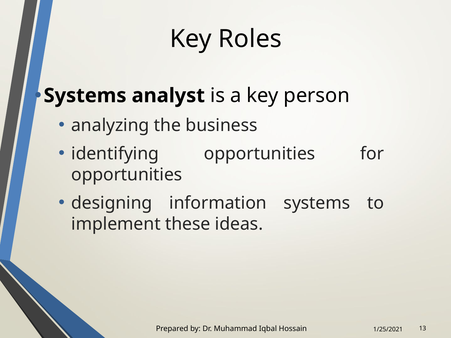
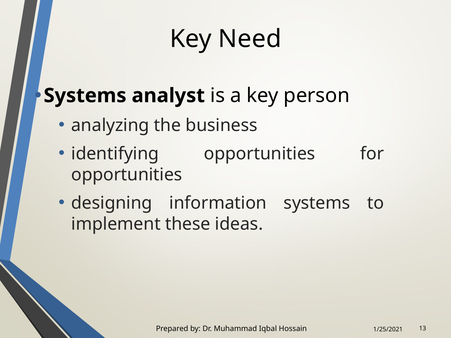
Roles: Roles -> Need (250, 39)
